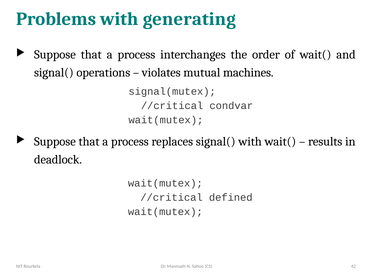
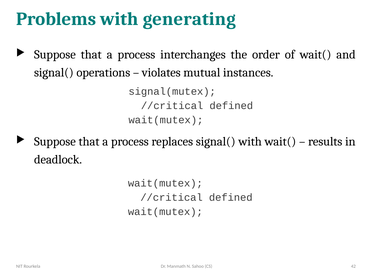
machines: machines -> instances (248, 73)
condvar: condvar -> defined (231, 106)
